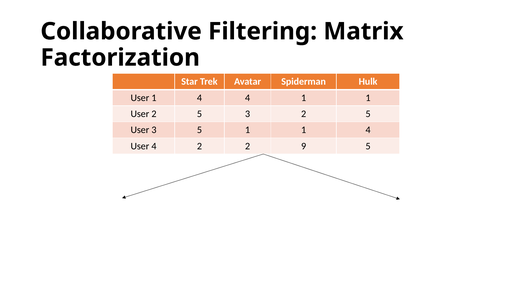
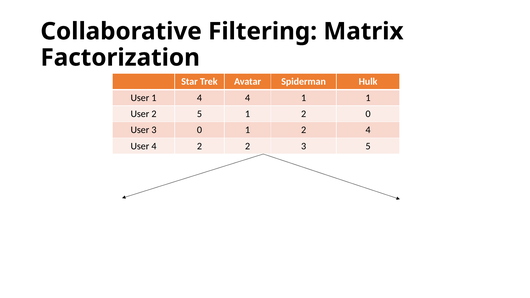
5 3: 3 -> 1 (248, 114)
5: 5 -> 0 (368, 114)
3 5: 5 -> 0 (199, 130)
1: 1 -> 2 (304, 130)
2 9: 9 -> 3 (304, 146)
